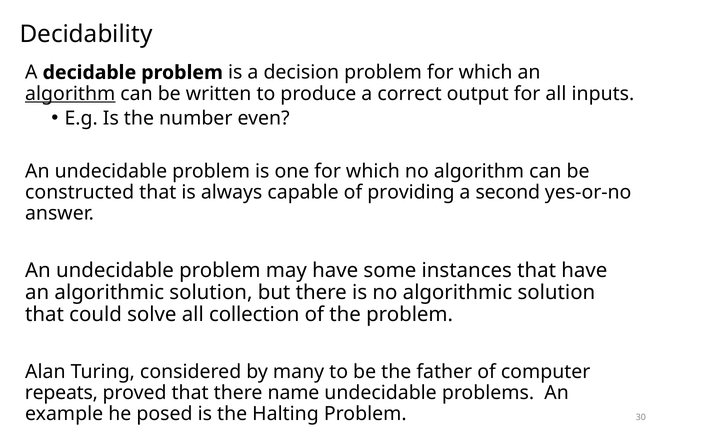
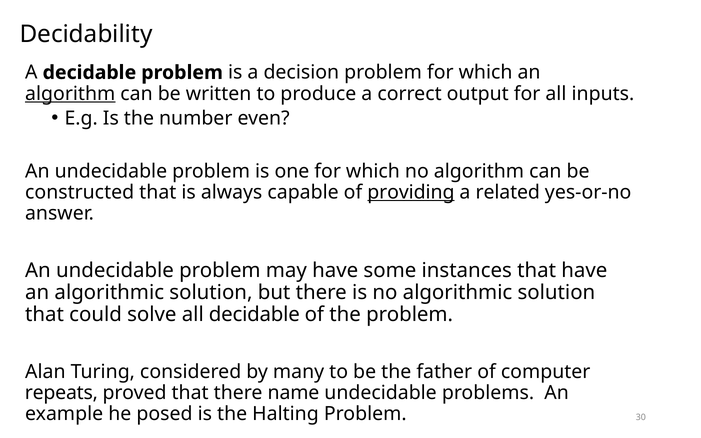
providing underline: none -> present (411, 192)
second: second -> related (508, 192)
all collection: collection -> decidable (254, 315)
